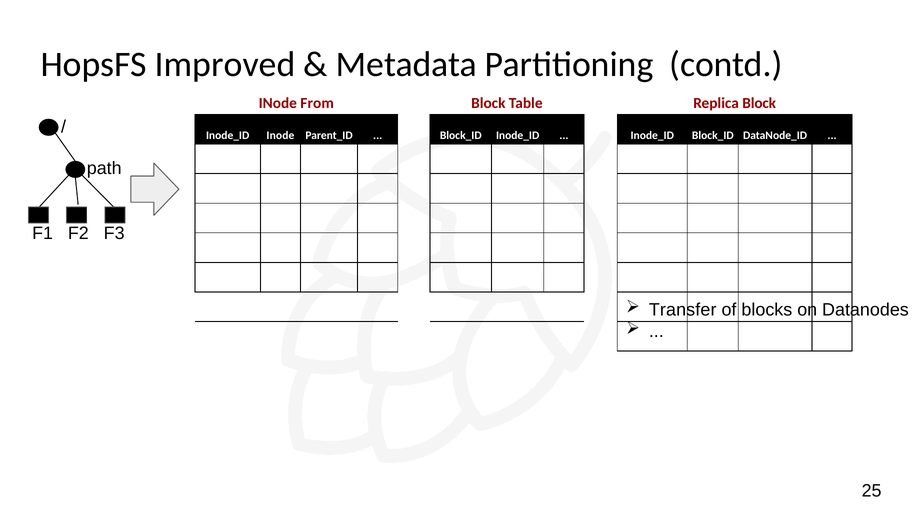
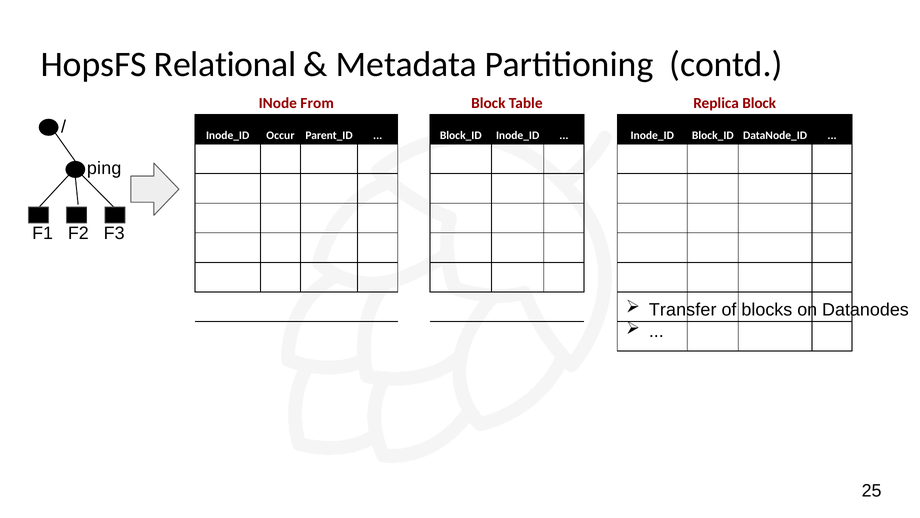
Improved: Improved -> Relational (225, 64)
Inode: Inode -> Occur (280, 135)
path: path -> ping (104, 168)
